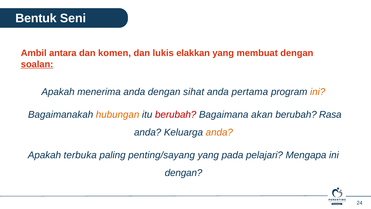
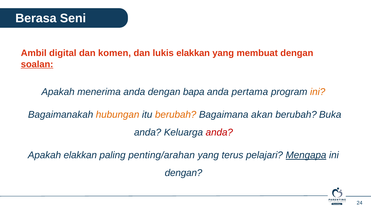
Bentuk: Bentuk -> Berasa (36, 18)
antara: antara -> digital (63, 53)
sihat: sihat -> bapa (194, 92)
berubah colour: red -> orange (176, 115)
Rasa: Rasa -> Buka (330, 115)
anda colour: orange -> red (219, 132)
Apakah terbuka: terbuka -> elakkan (80, 155)
penting/sayang: penting/sayang -> penting/arahan (162, 155)
pada: pada -> terus (232, 155)
Mengapa underline: none -> present (306, 155)
